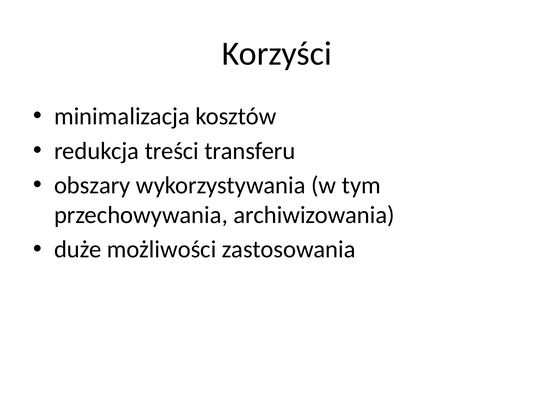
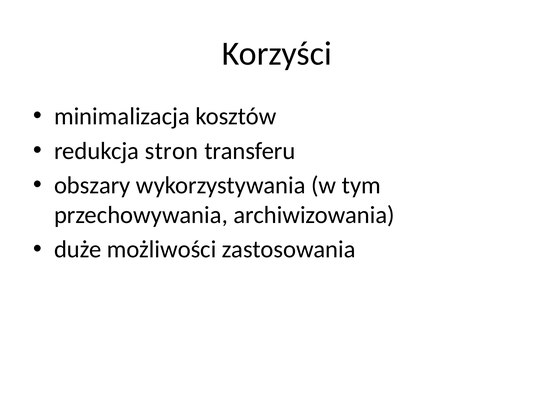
treści: treści -> stron (172, 151)
